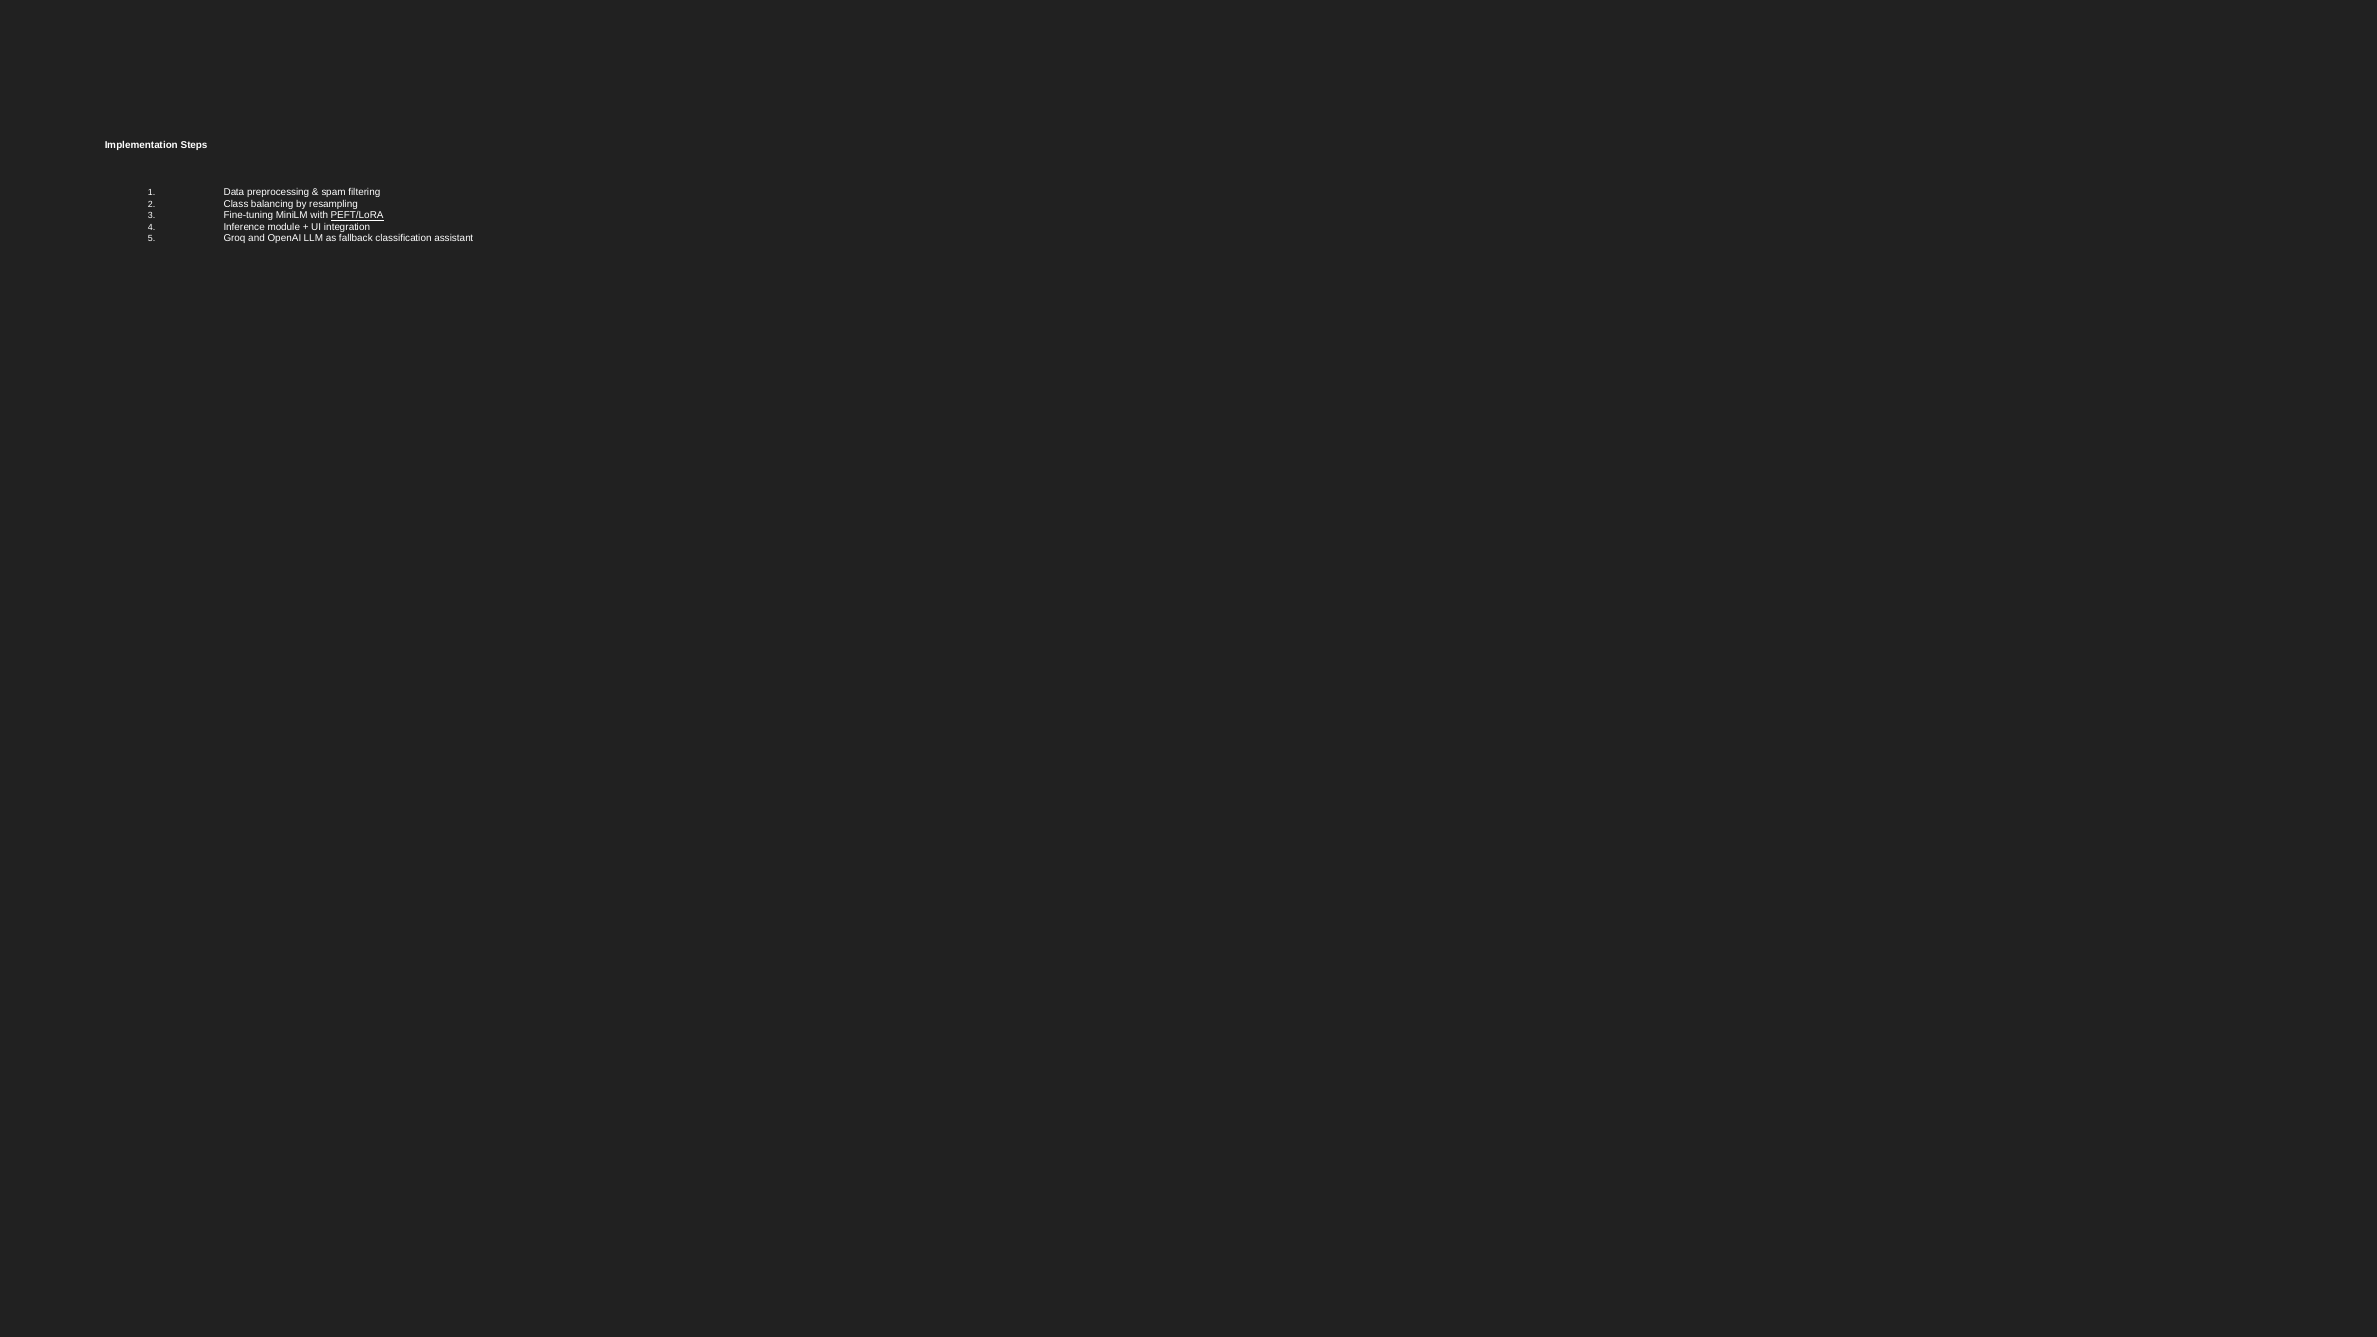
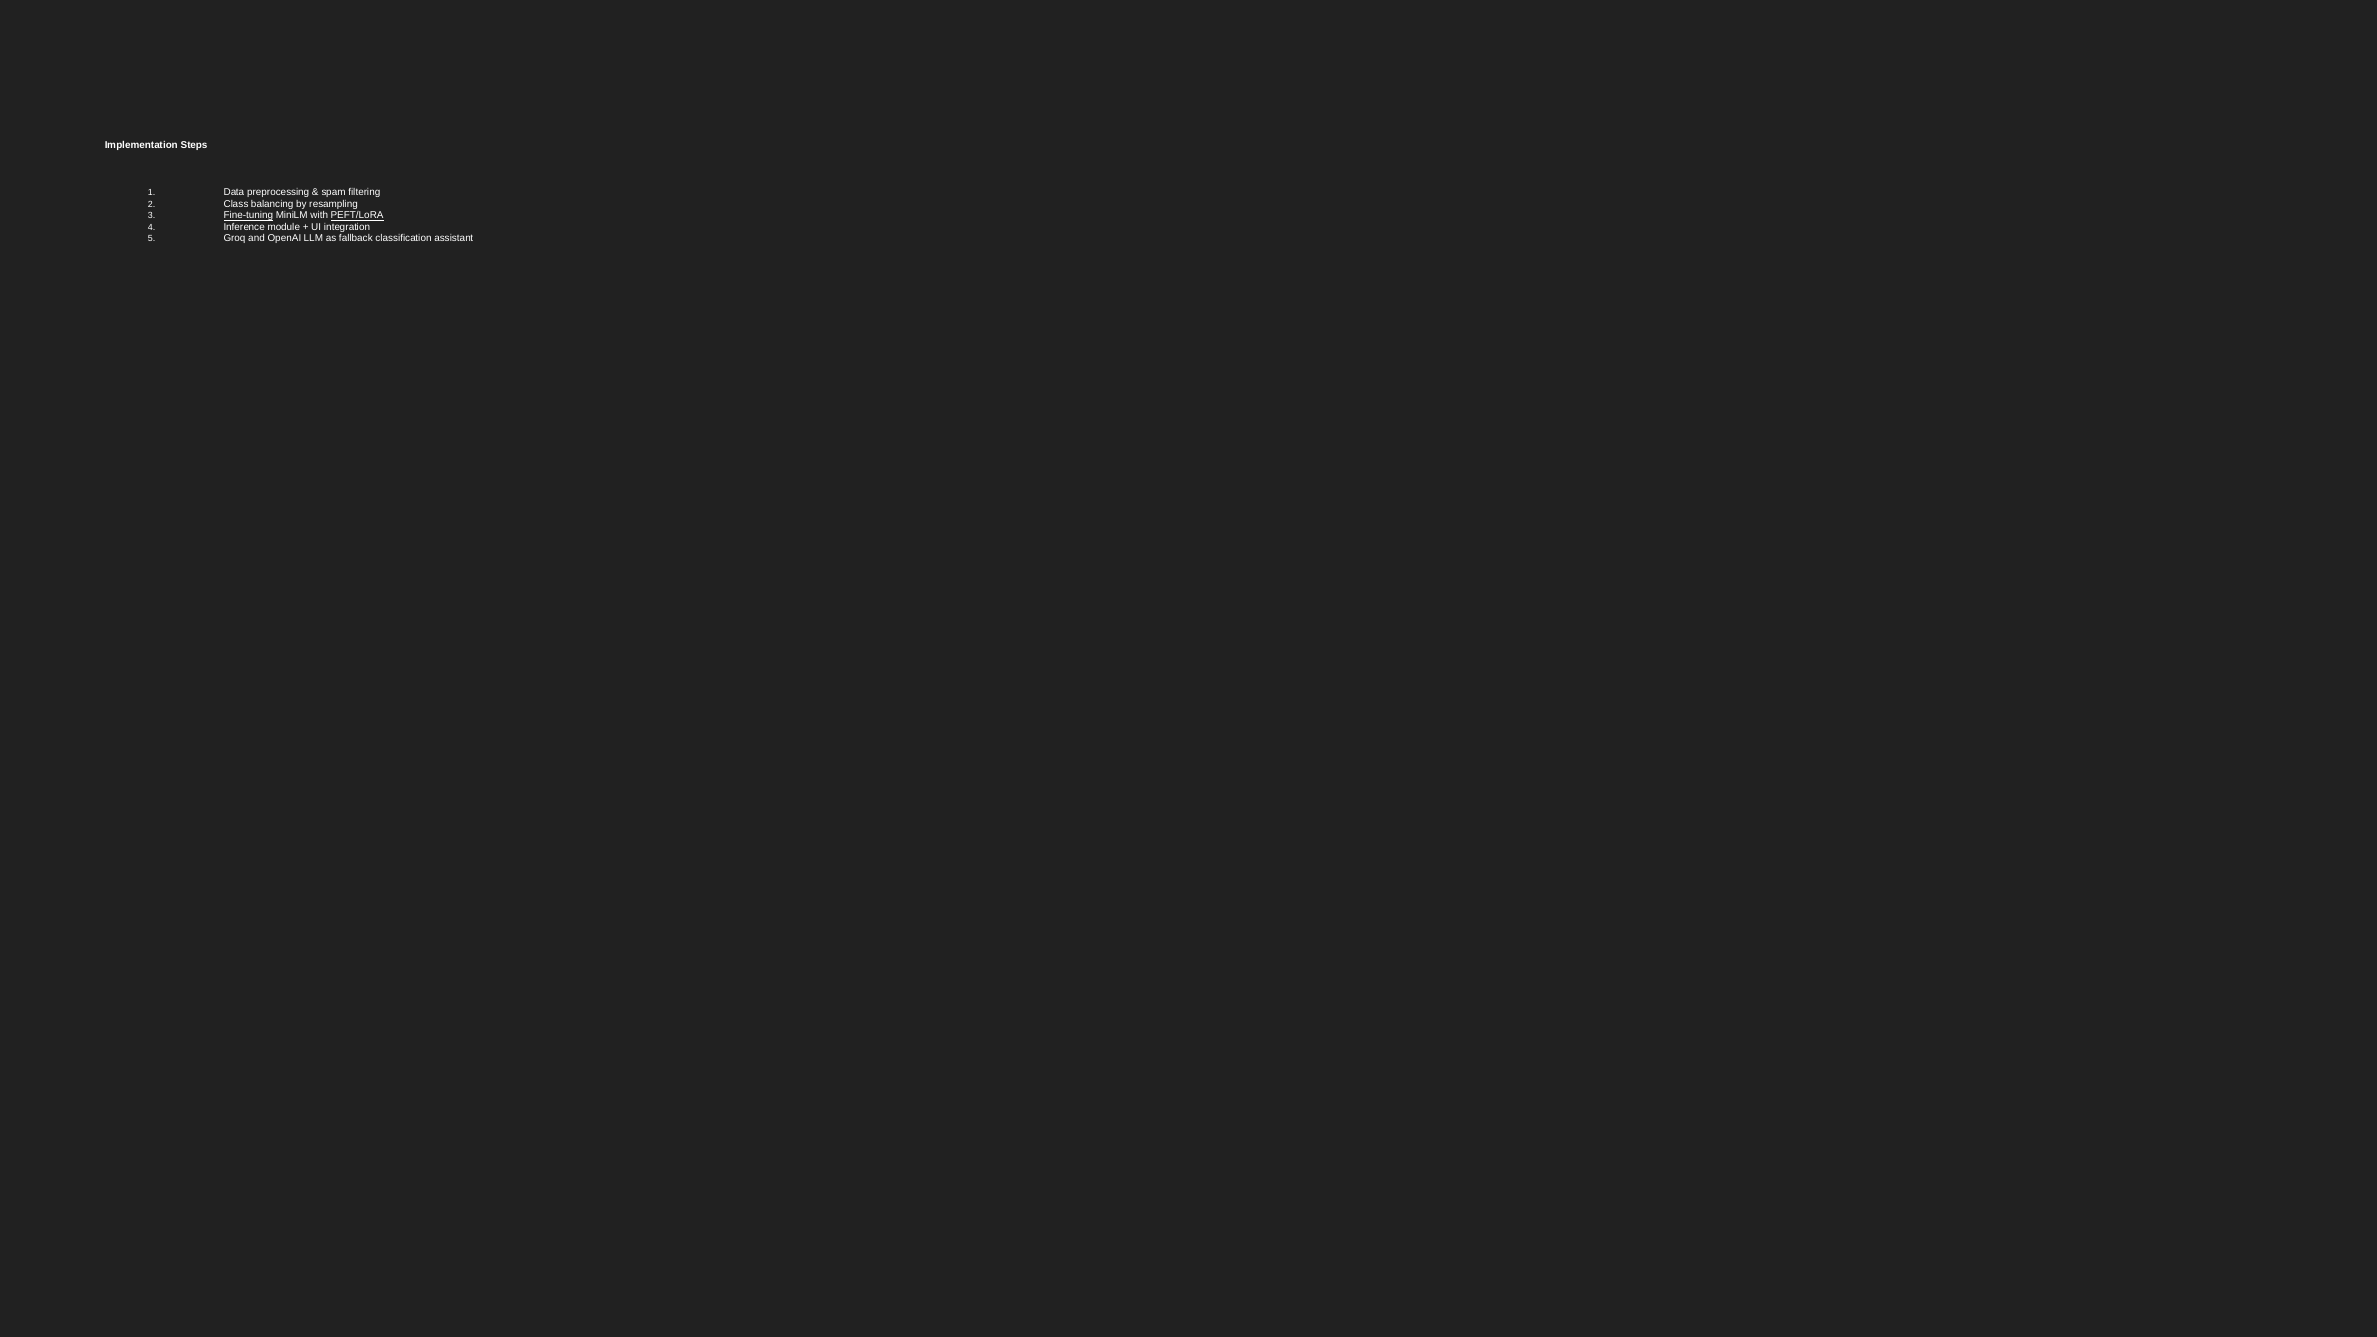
Fine-tuning underline: none -> present (248, 216)
